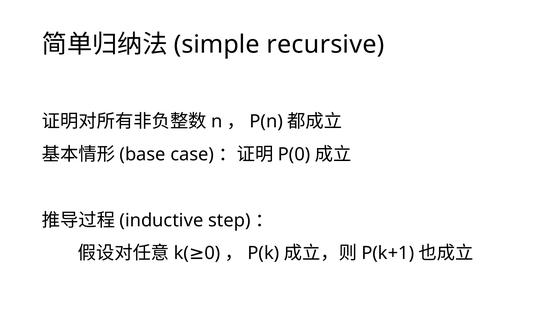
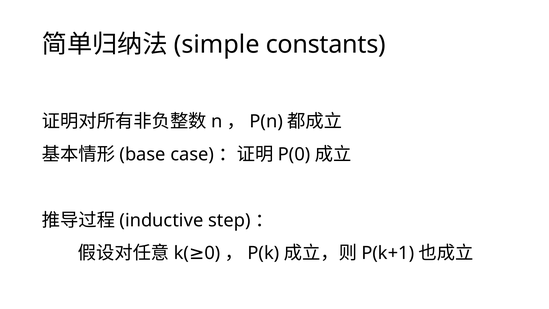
recursive: recursive -> constants (326, 45)
